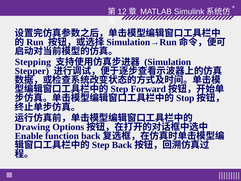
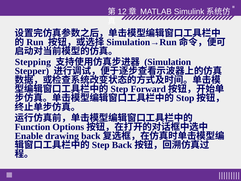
Drawing: Drawing -> Function (32, 127)
function: function -> drawing (62, 136)
